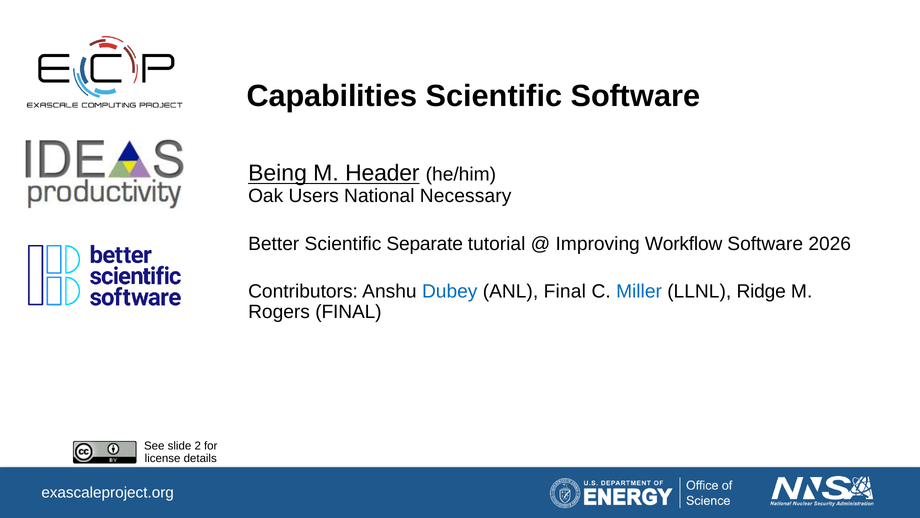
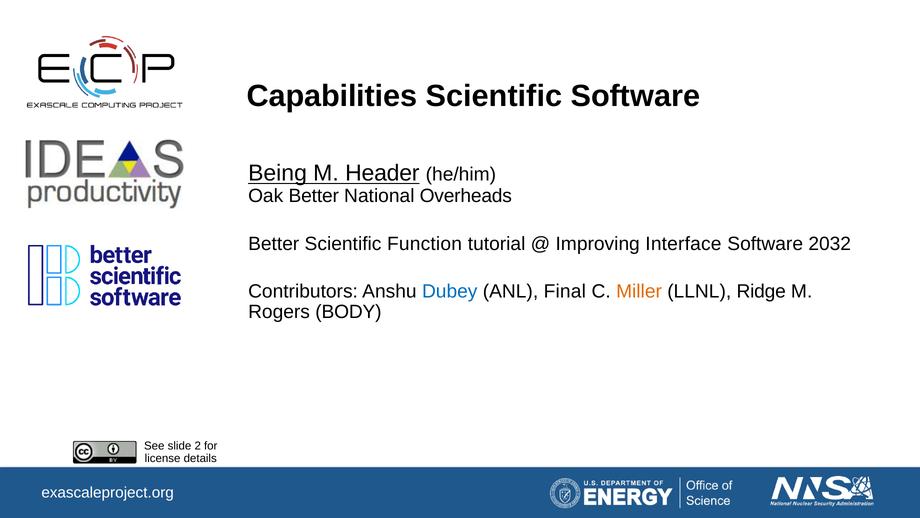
Oak Users: Users -> Better (314, 196)
Necessary: Necessary -> Overheads (466, 196)
Separate: Separate -> Function (425, 244)
Workflow: Workflow -> Interface (683, 244)
2026: 2026 -> 2032 (830, 244)
Miller colour: blue -> orange (639, 291)
Rogers FINAL: FINAL -> BODY (348, 312)
